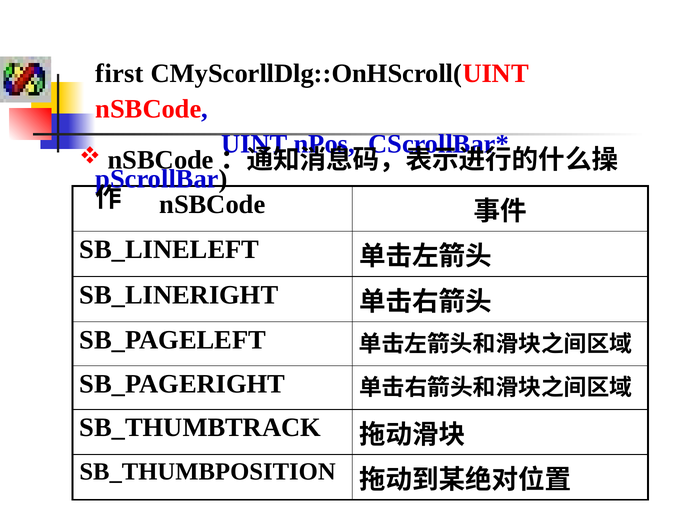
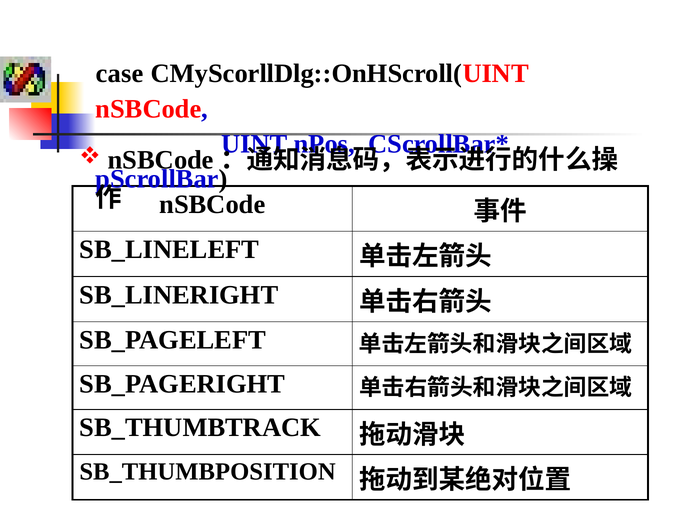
first: first -> case (120, 74)
